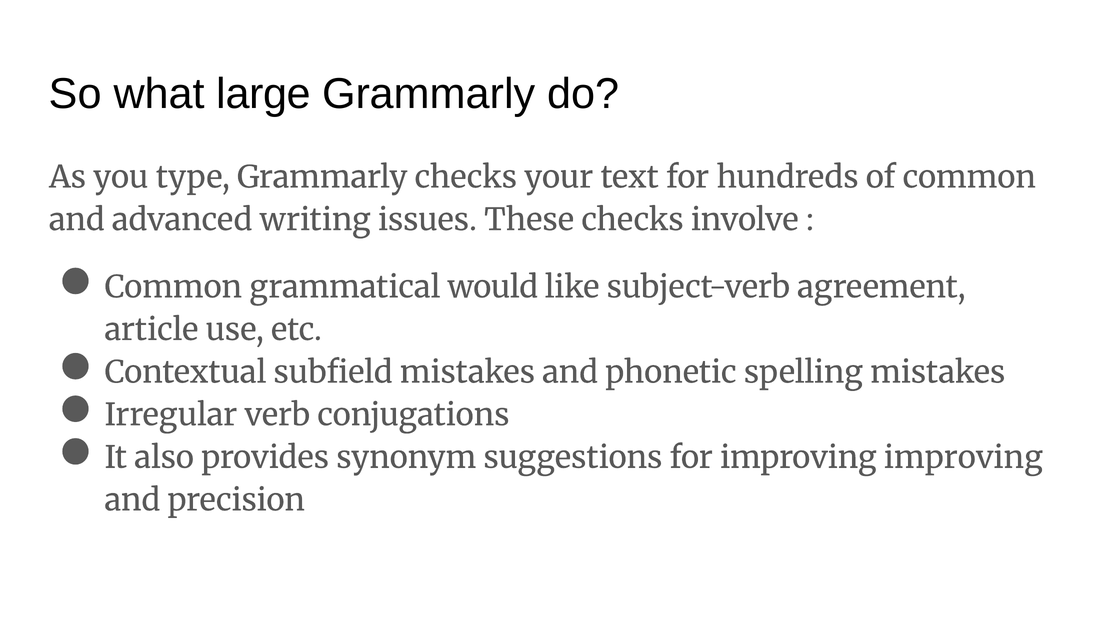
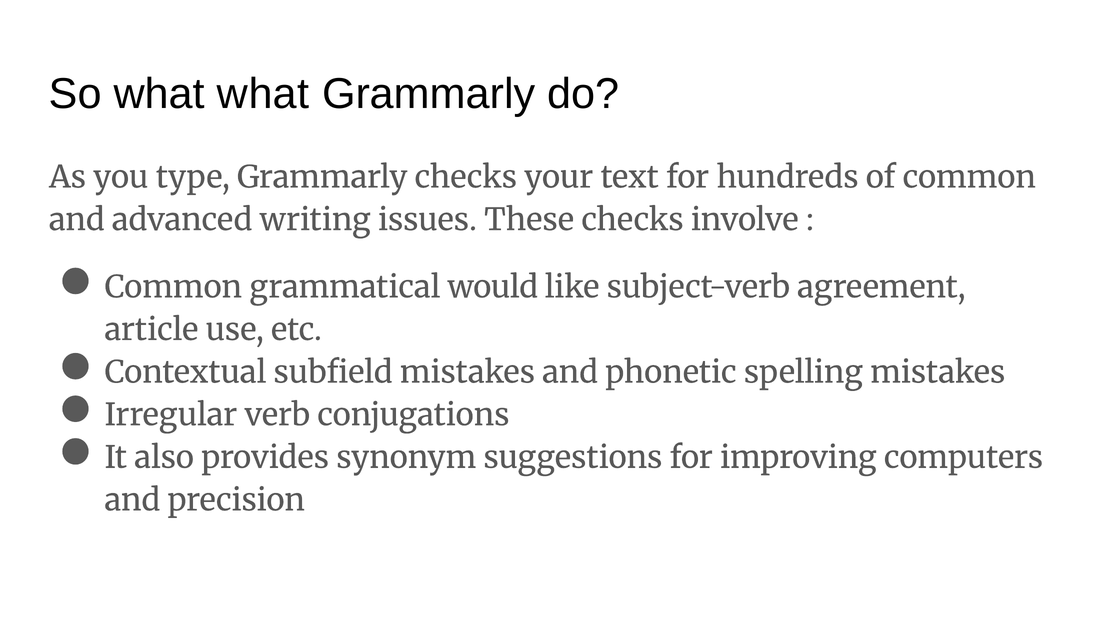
what large: large -> what (263, 94)
improving improving: improving -> computers (963, 458)
